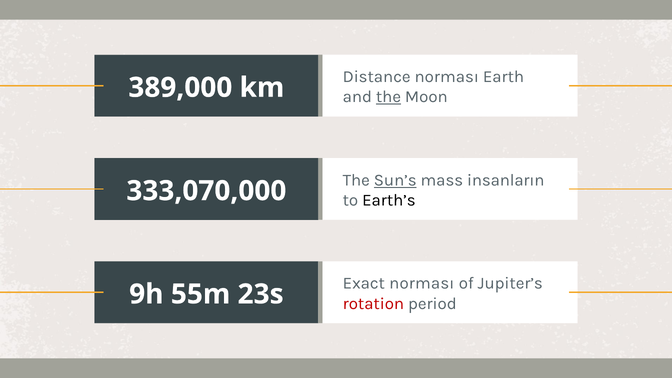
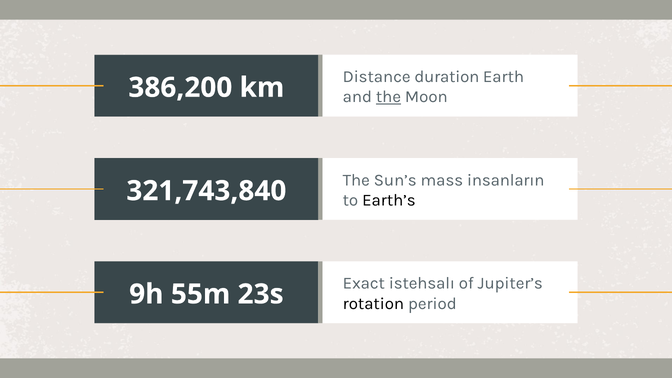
Distance norması: norması -> duration (447, 77)
389,000: 389,000 -> 386,200 (180, 88)
Sun’s underline: present -> none (395, 180)
333,070,000: 333,070,000 -> 321,743,840 (206, 191)
Exact norması: norması -> istehsalı (422, 283)
rotation colour: red -> black (373, 304)
